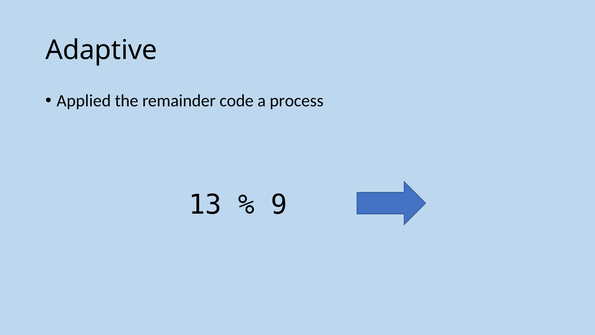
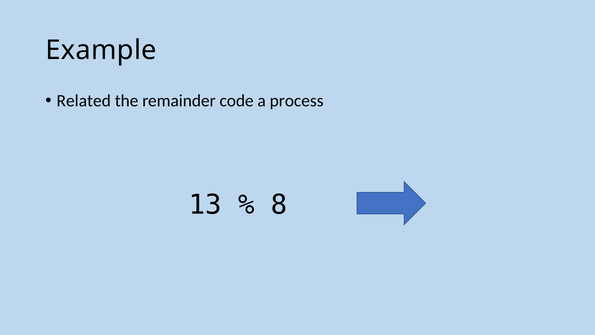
Adaptive: Adaptive -> Example (101, 50)
Applied: Applied -> Related (84, 101)
9: 9 -> 8 (279, 205)
